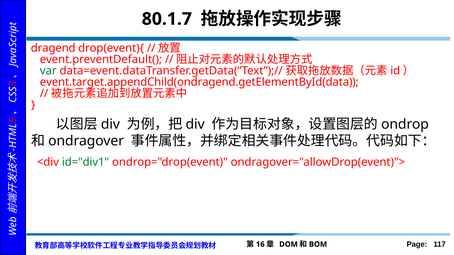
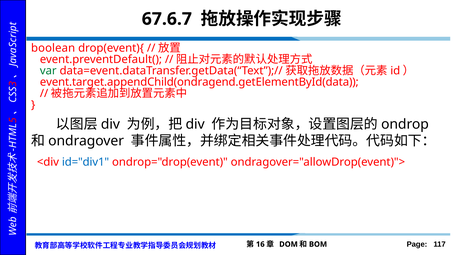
80.1.7: 80.1.7 -> 67.6.7 (167, 19)
dragend: dragend -> boolean (53, 48)
id="div1 colour: green -> blue (86, 162)
